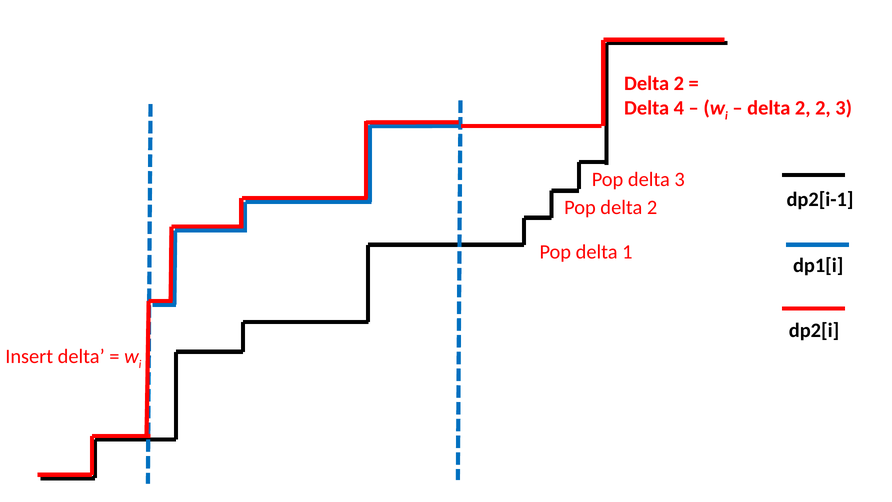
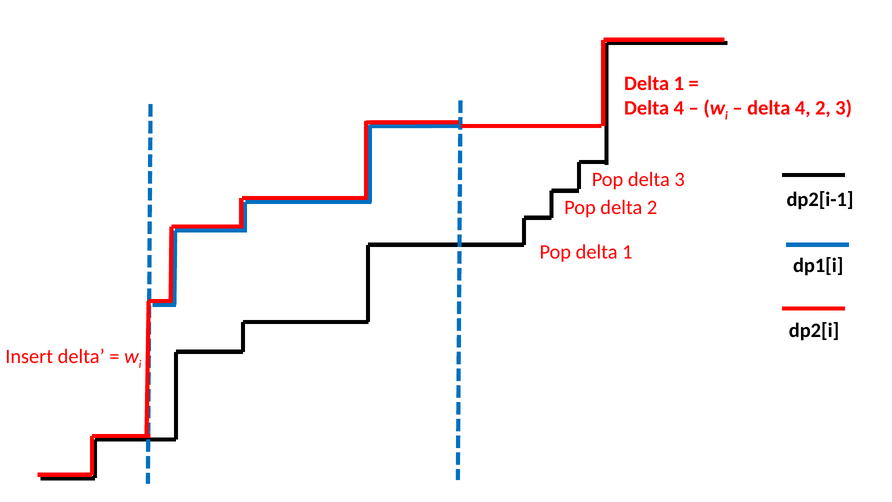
2: 2 -> 1 (679, 83)
2: 2 -> 4 (803, 108)
